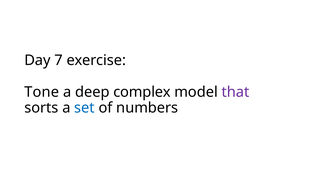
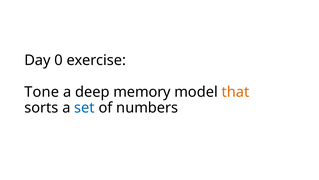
7: 7 -> 0 (59, 60)
complex: complex -> memory (142, 92)
that colour: purple -> orange (235, 92)
